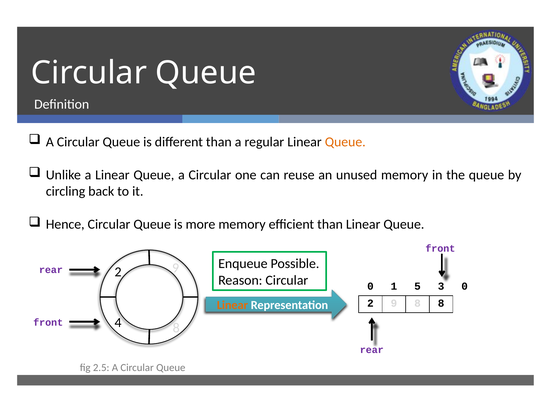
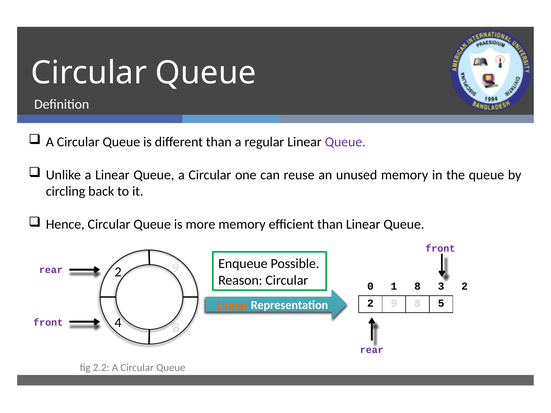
Queue colour: orange -> purple (345, 142)
1 5: 5 -> 8 (418, 286)
3 0: 0 -> 2 (465, 286)
8 8: 8 -> 5 (441, 303)
2.5: 2.5 -> 2.2 (101, 368)
